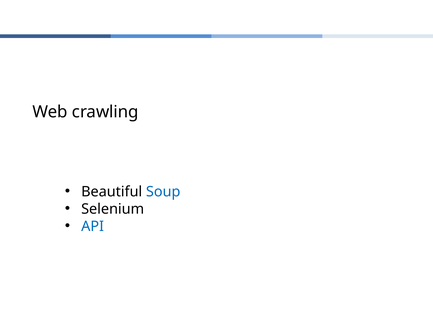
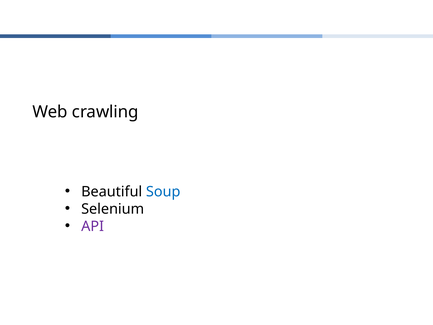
API colour: blue -> purple (93, 226)
